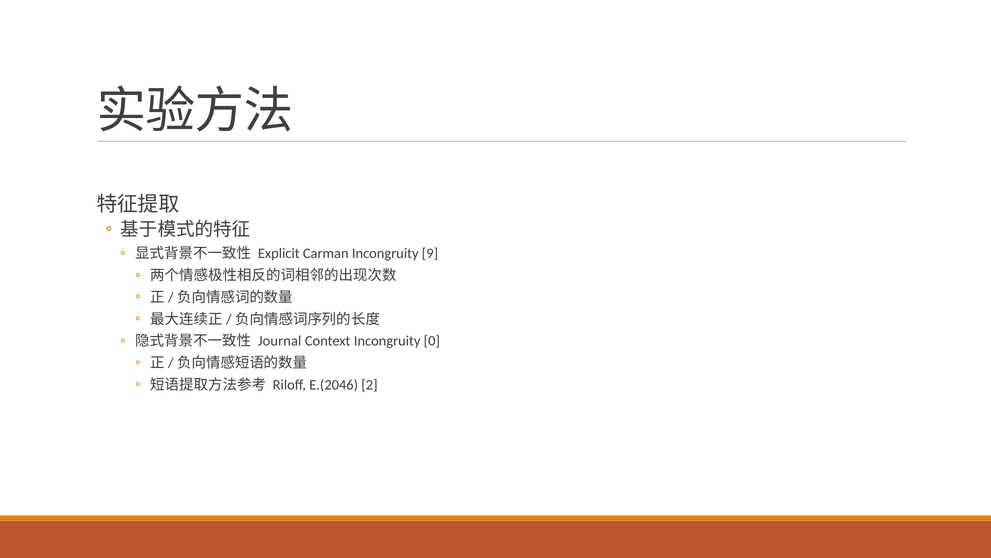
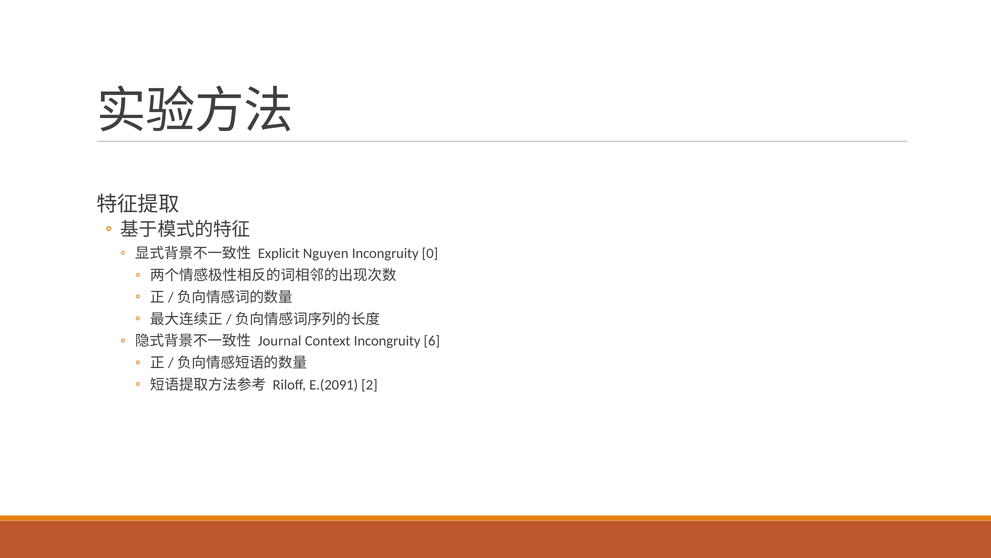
Carman: Carman -> Nguyen (326, 253)
9: 9 -> 0 (430, 253)
0: 0 -> 6 (432, 341)
E.(2046: E.(2046 -> E.(2091 (334, 384)
